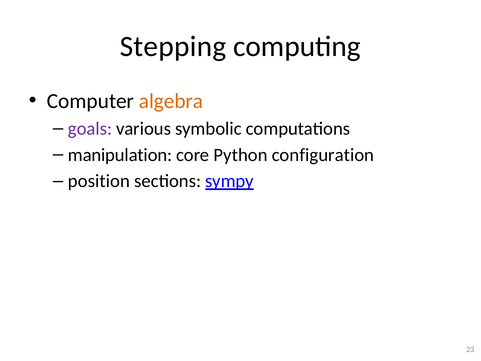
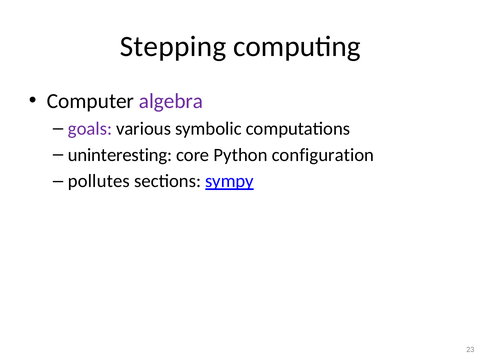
algebra colour: orange -> purple (171, 101)
manipulation: manipulation -> uninteresting (120, 155)
position: position -> pollutes (99, 181)
